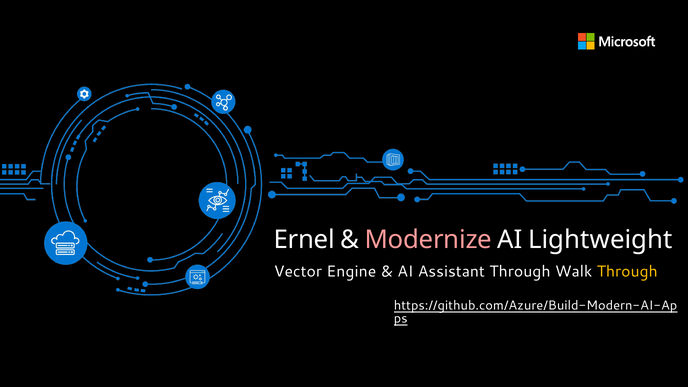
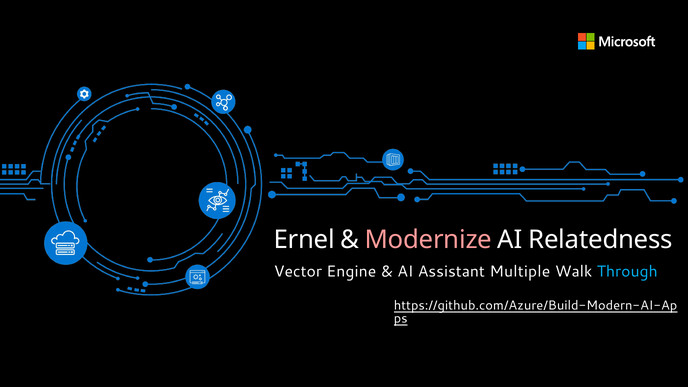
Lightweight: Lightweight -> Relatedness (600, 240)
Assistant Through: Through -> Multiple (520, 272)
Through colour: yellow -> light blue (627, 272)
